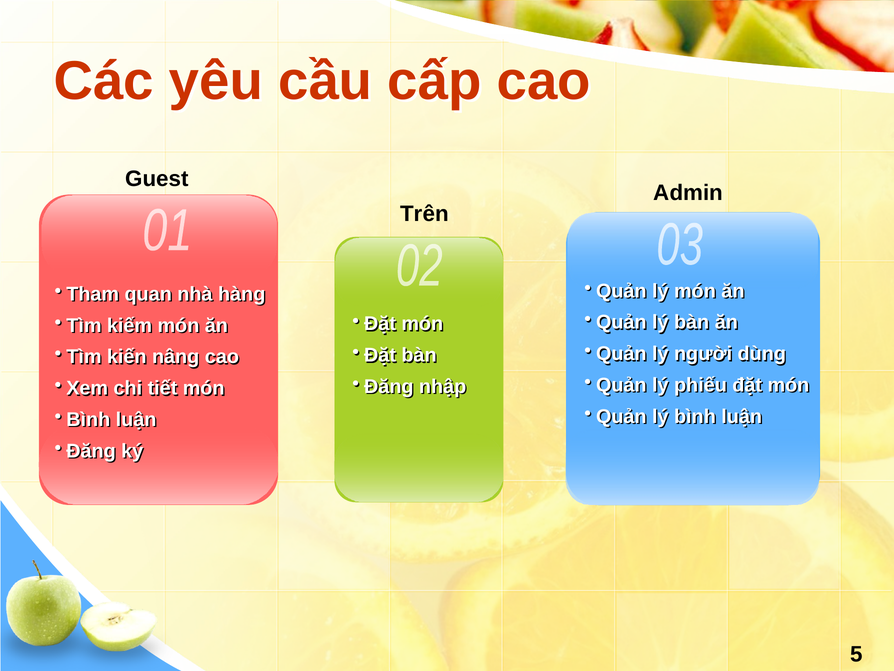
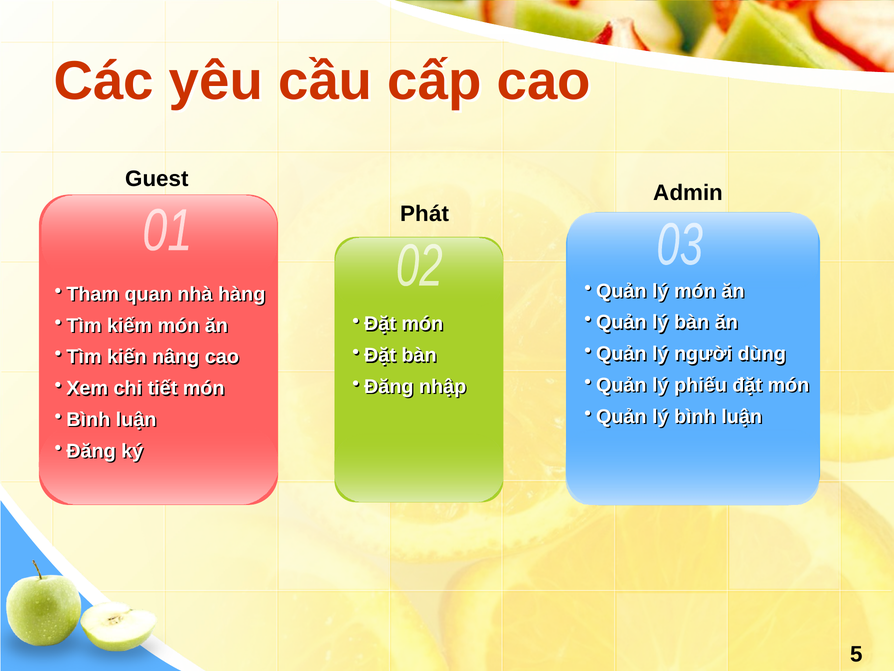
Trên: Trên -> Phát (425, 214)
